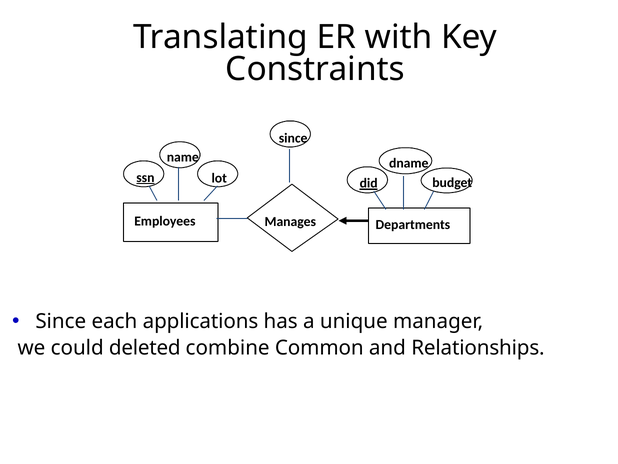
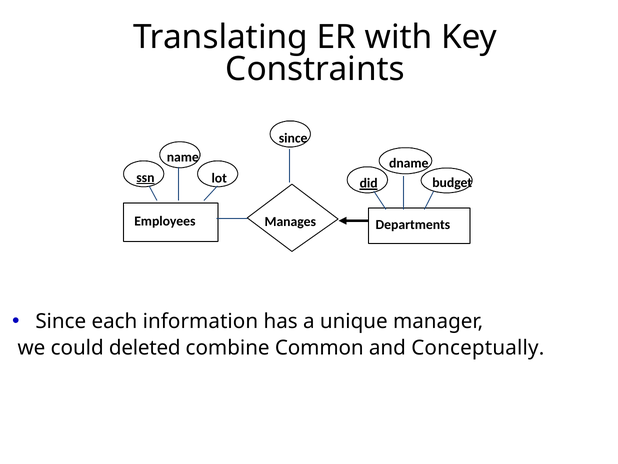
applications: applications -> information (200, 321)
Relationships: Relationships -> Conceptually (478, 348)
